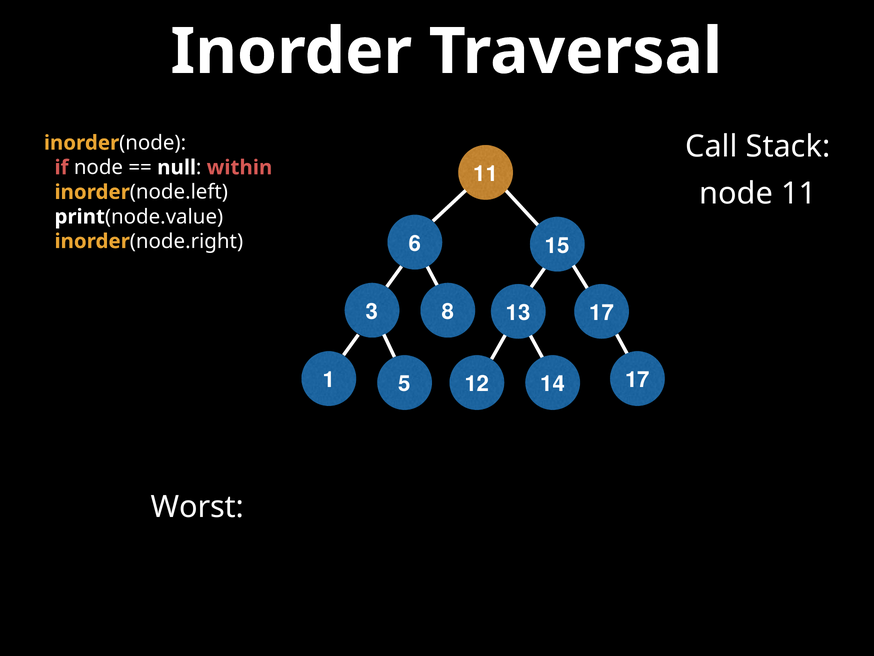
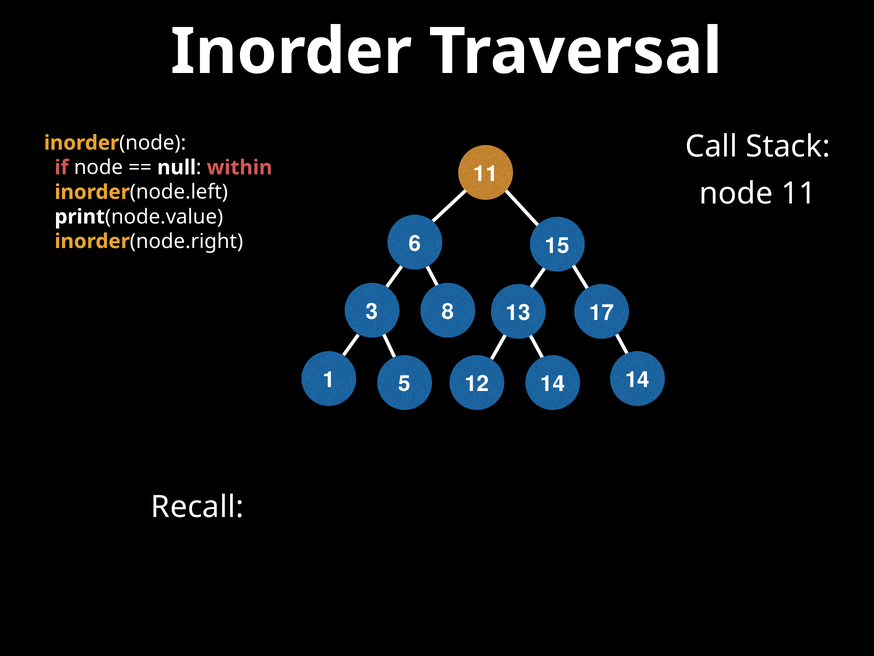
17: 17 -> 14 (637, 380)
Worst: Worst -> Recall (197, 507)
